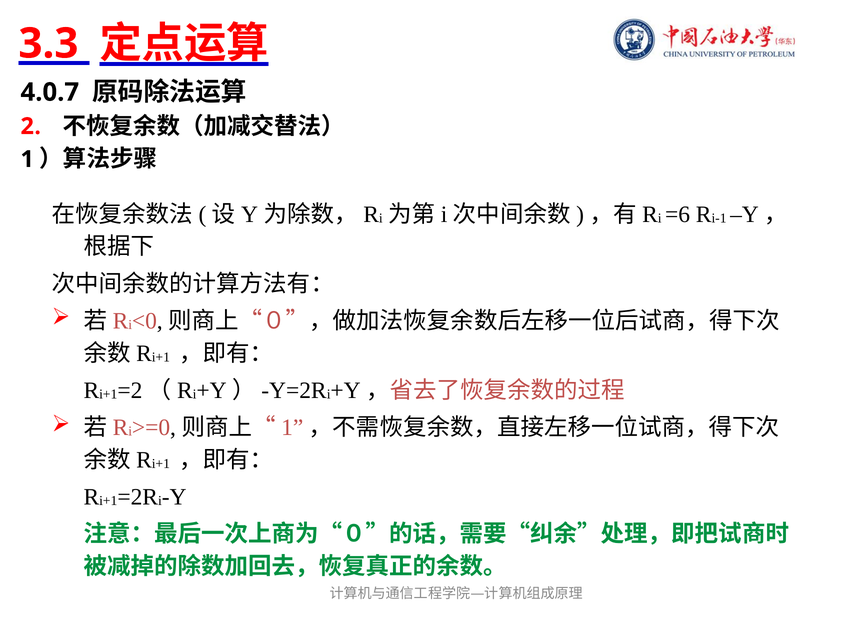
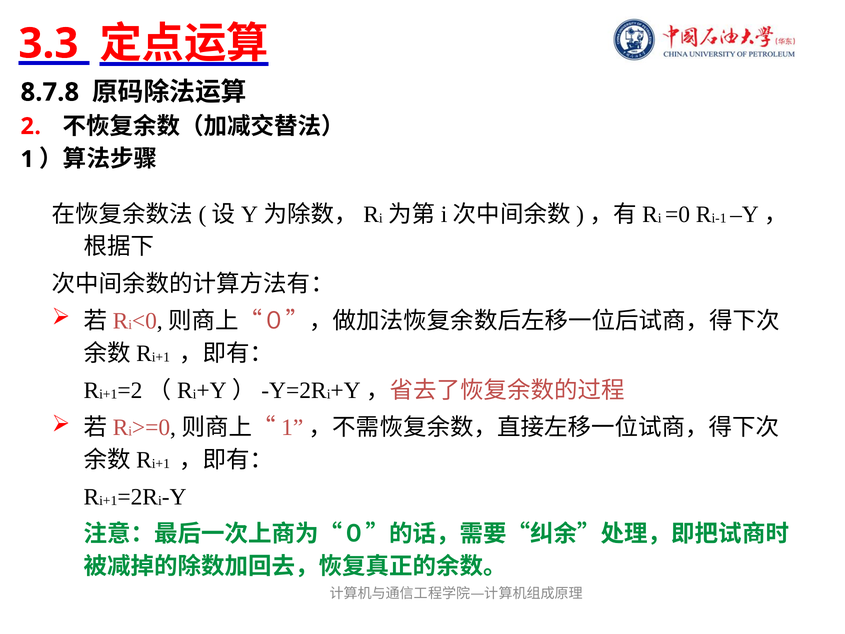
4.0.7: 4.0.7 -> 8.7.8 (50, 92)
=6: =6 -> =0 (678, 214)
